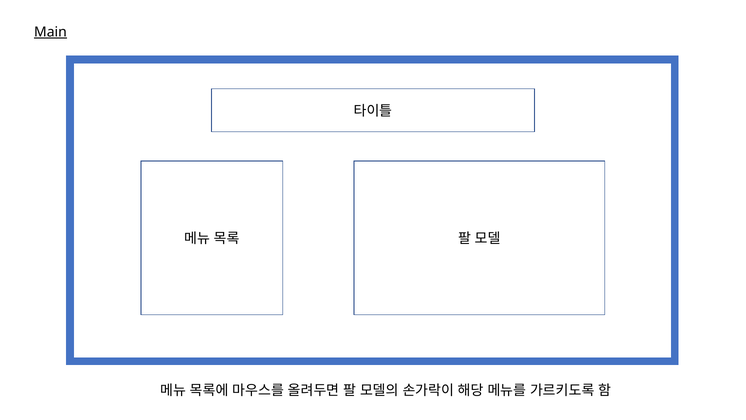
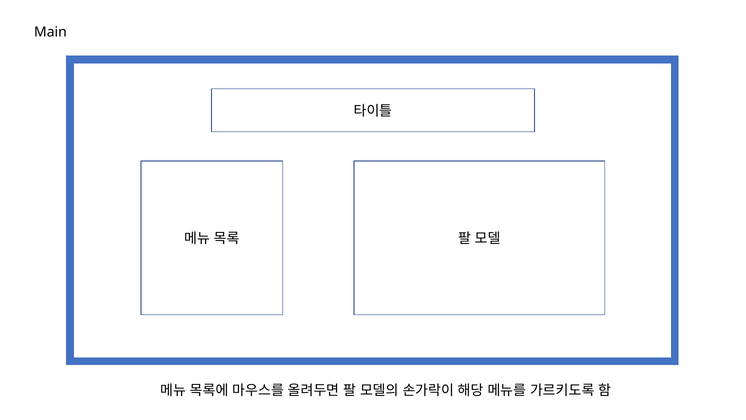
Main underline: present -> none (50, 32)
